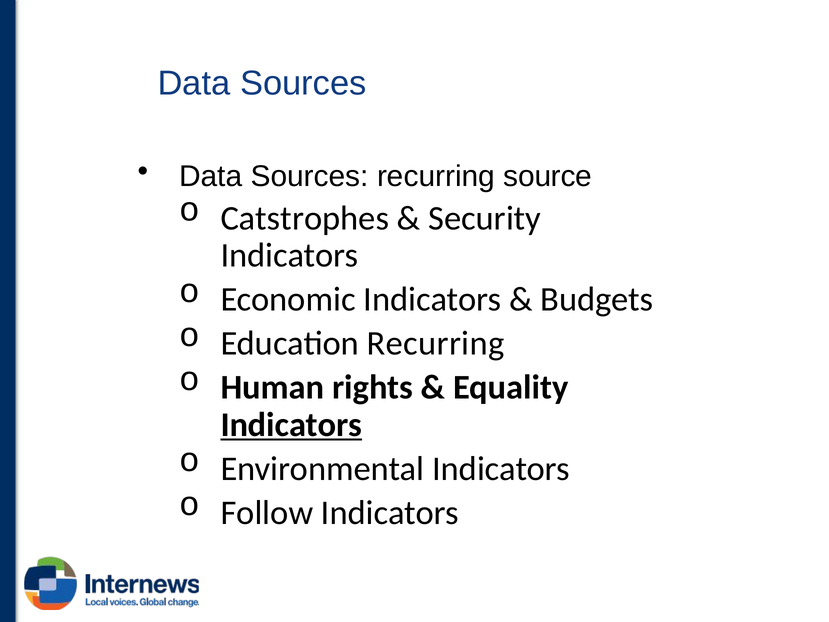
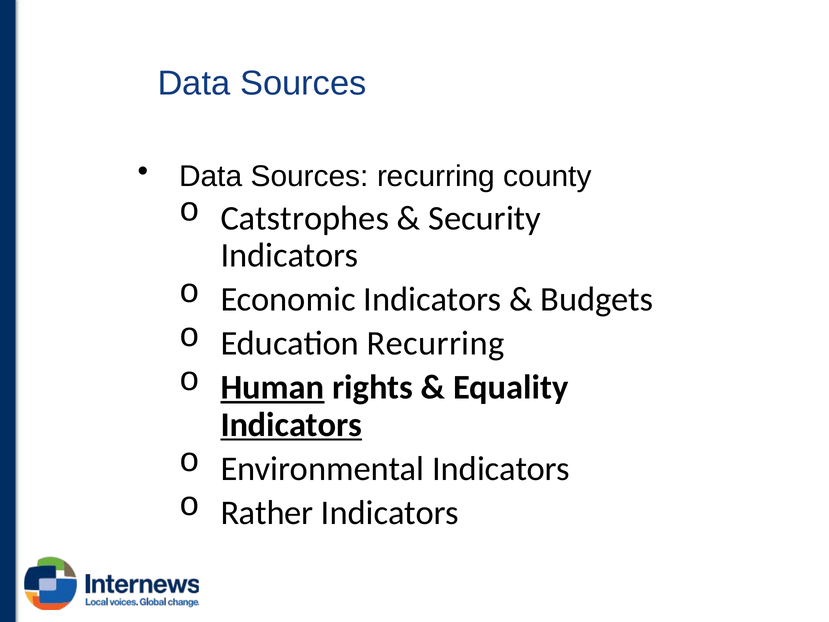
source: source -> county (548, 176)
Human underline: none -> present (272, 387)
Follow: Follow -> Rather (267, 512)
